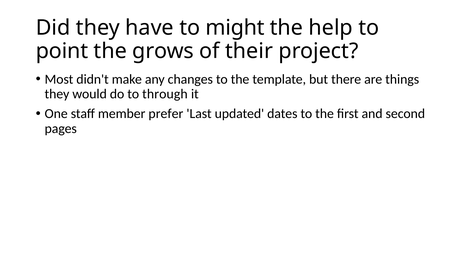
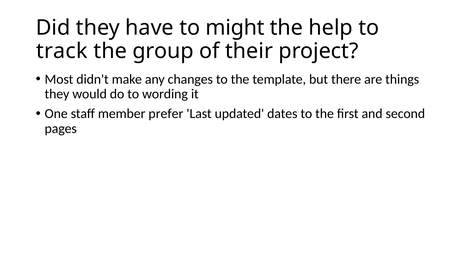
point: point -> track (62, 51)
grows: grows -> group (163, 51)
through: through -> wording (165, 94)
